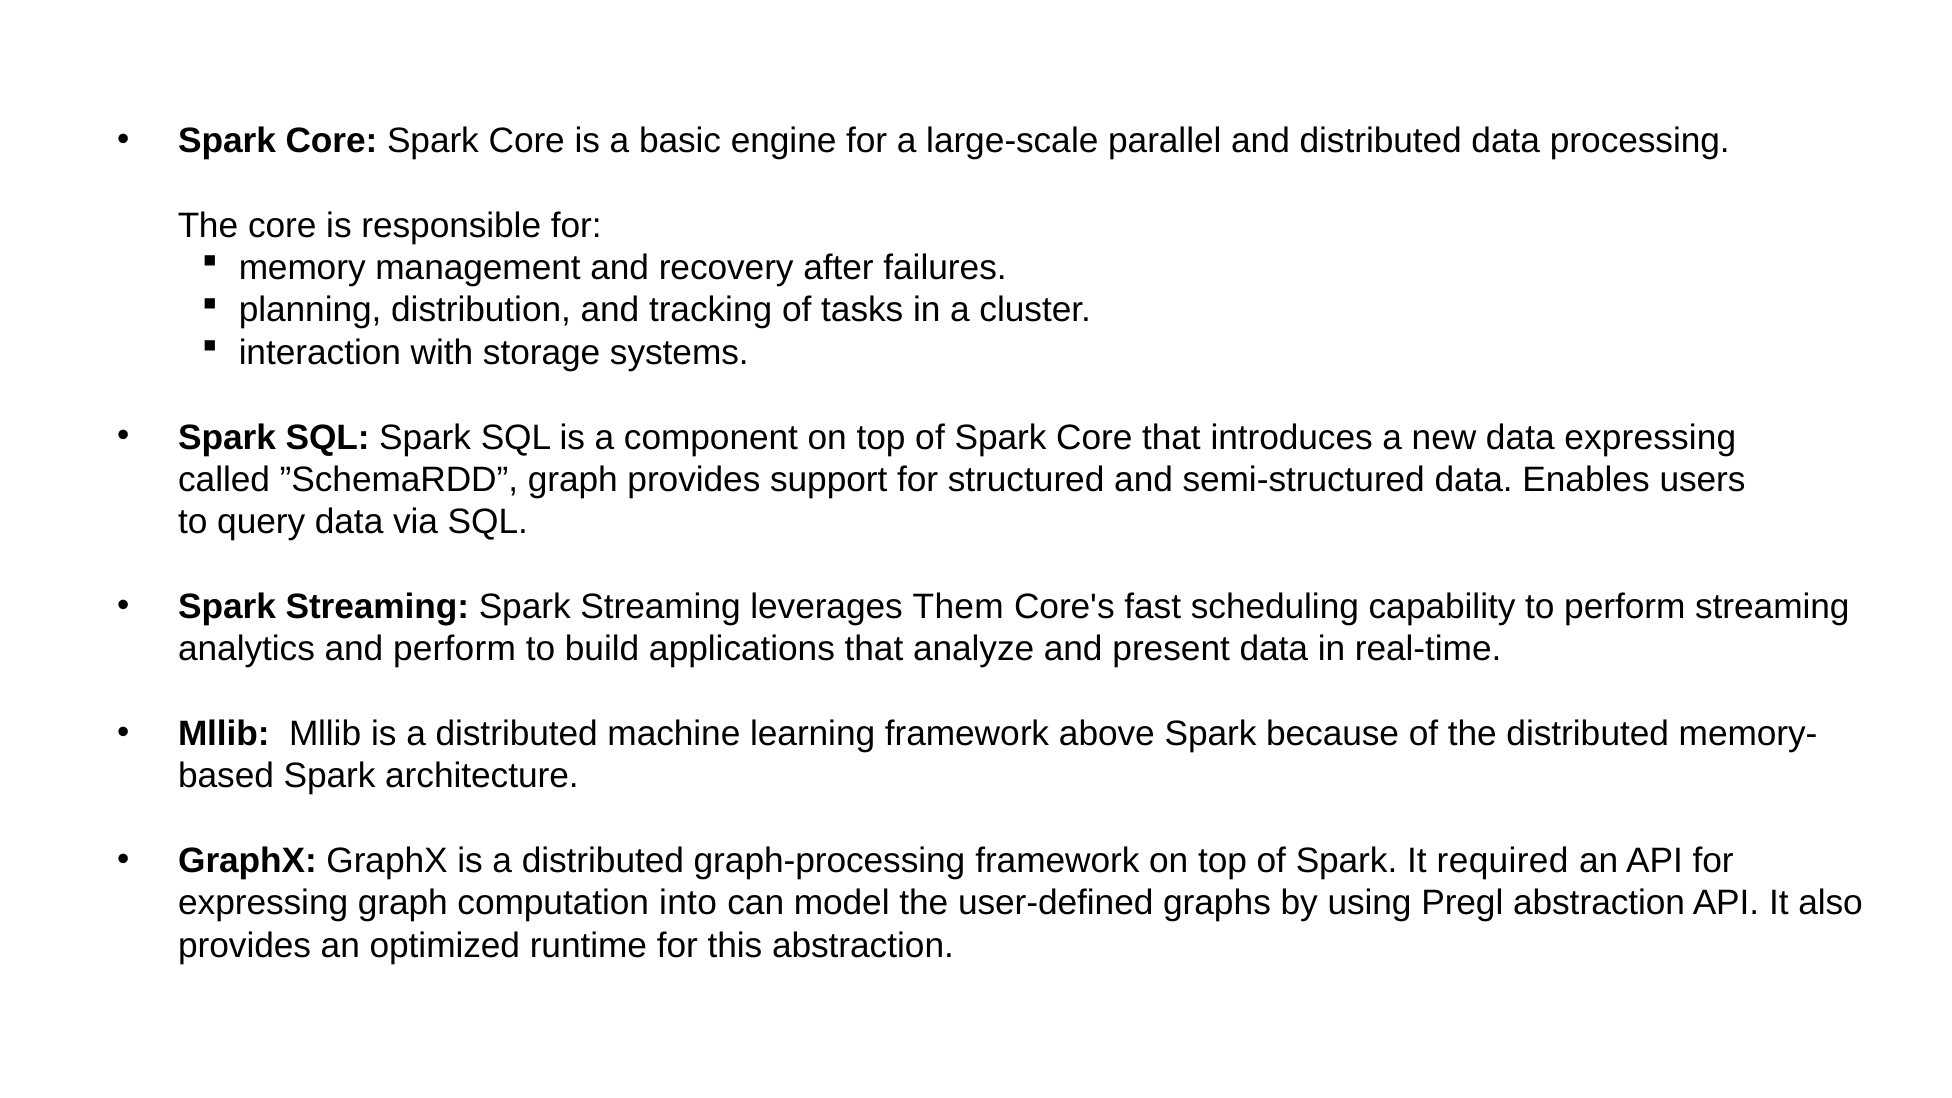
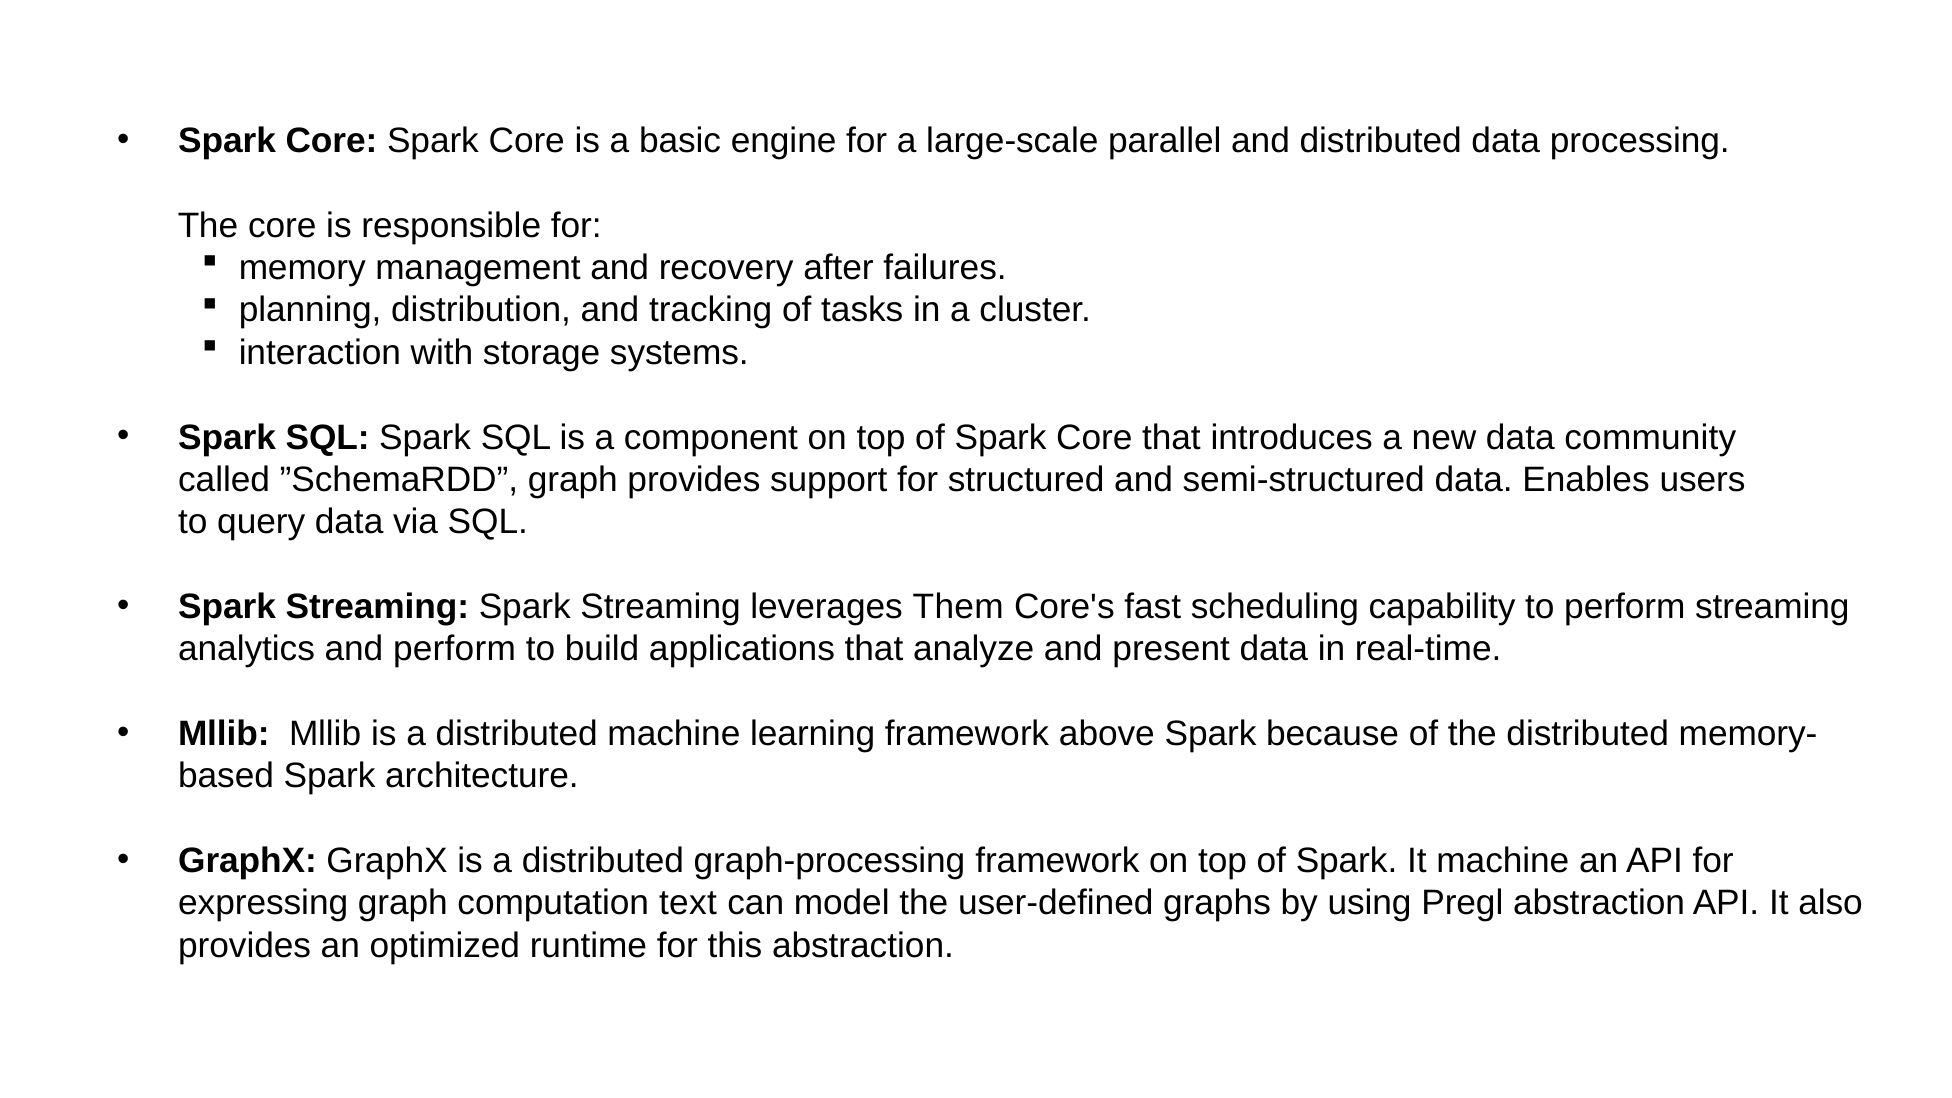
data expressing: expressing -> community (1650, 437)
It required: required -> machine (1503, 861)
into: into -> text (688, 903)
